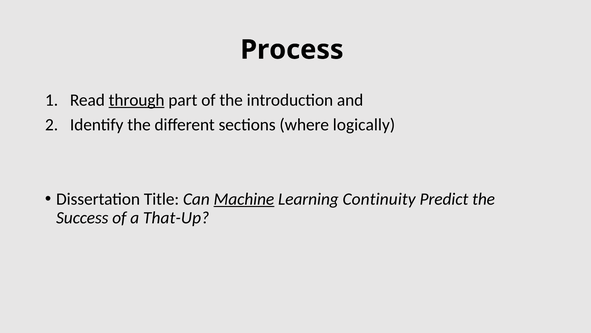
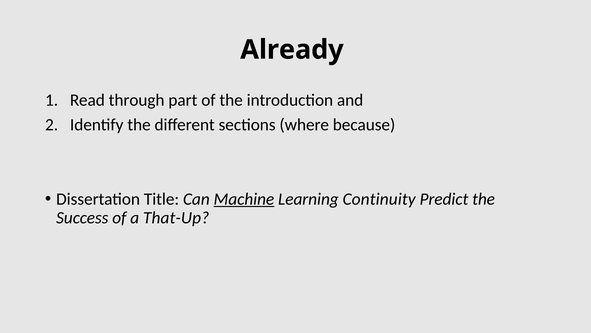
Process: Process -> Already (292, 50)
through underline: present -> none (137, 100)
logically: logically -> because (364, 125)
